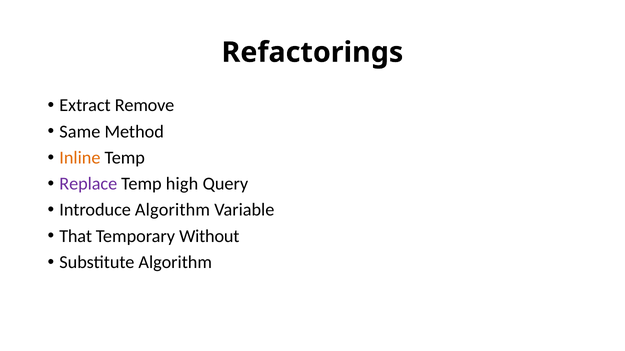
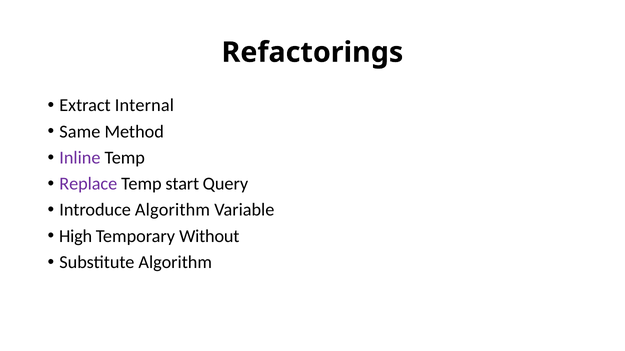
Remove: Remove -> Internal (144, 106)
Inline colour: orange -> purple (80, 158)
high: high -> start (182, 184)
That: That -> High (76, 236)
